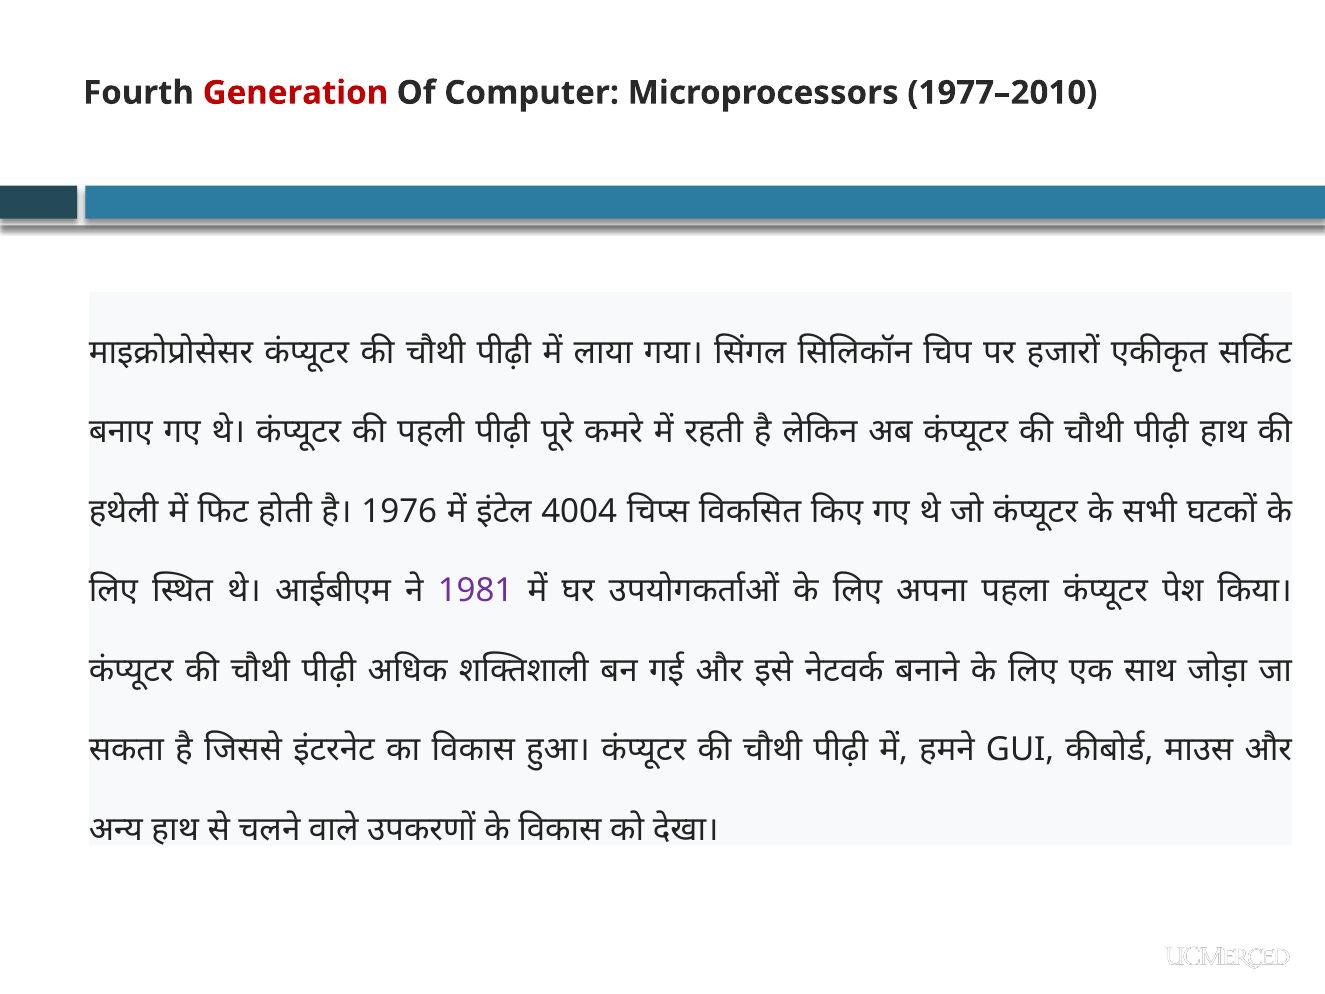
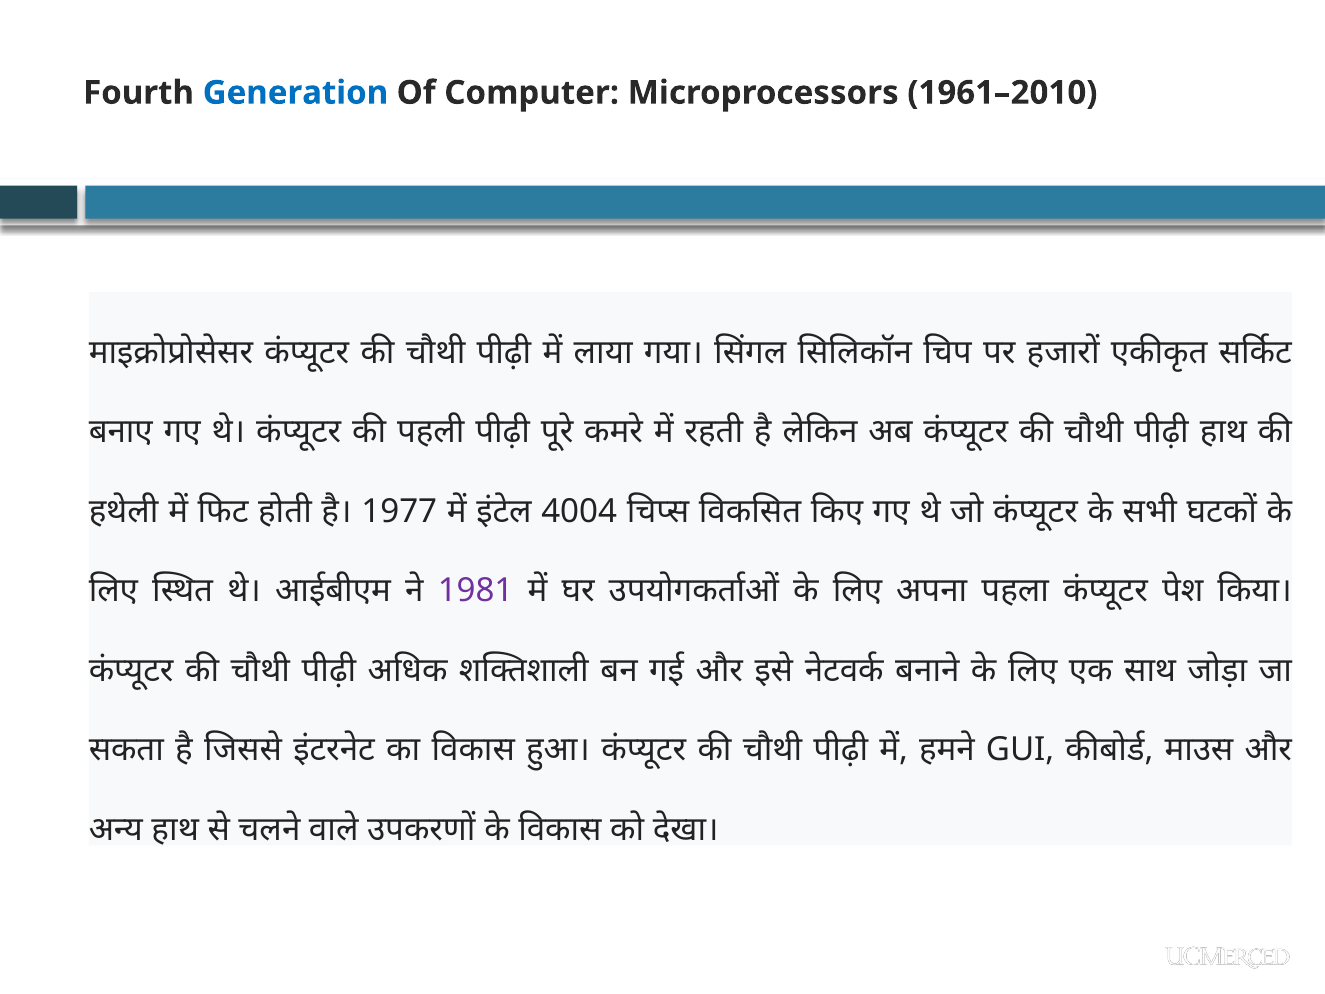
Generation colour: red -> blue (295, 93)
1977–2010: 1977–2010 -> 1961–2010 (1002, 93)
1976: 1976 -> 1977 (399, 511)
